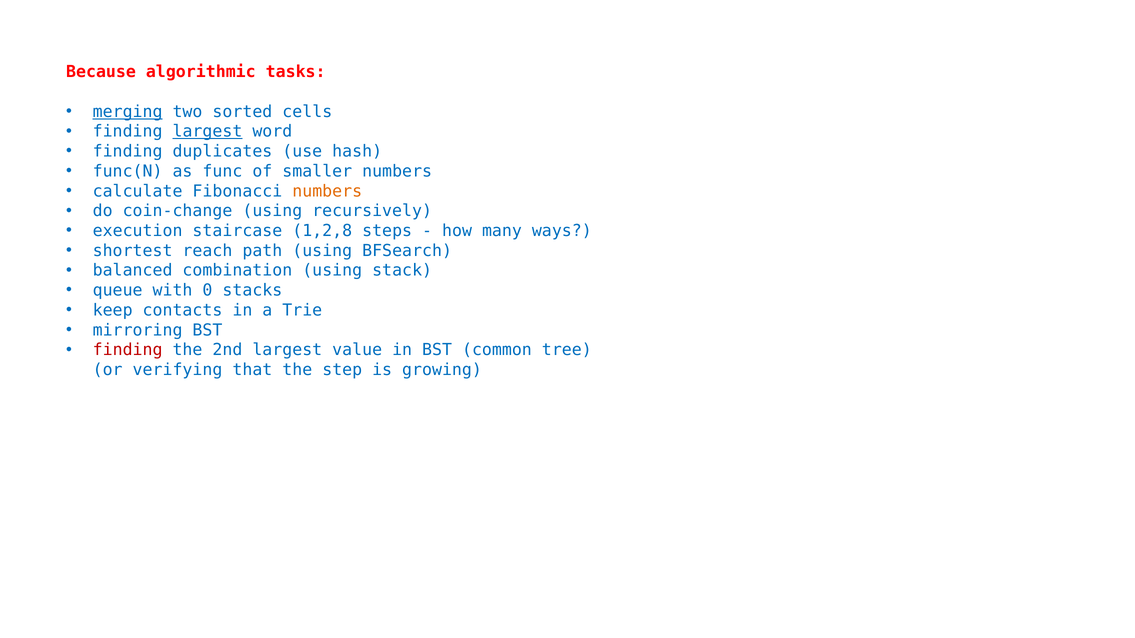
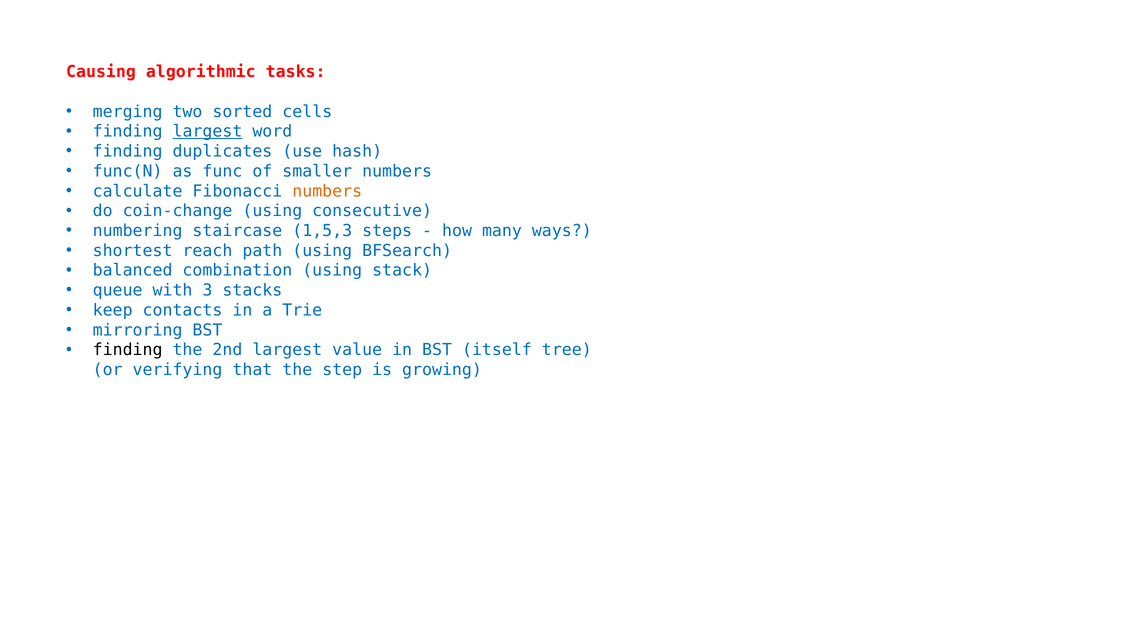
Because: Because -> Causing (101, 72)
merging underline: present -> none (128, 112)
recursively: recursively -> consecutive (372, 211)
execution: execution -> numbering (138, 231)
1,2,8: 1,2,8 -> 1,5,3 (322, 231)
0: 0 -> 3 (207, 291)
finding colour: red -> black (128, 350)
common: common -> itself (497, 350)
